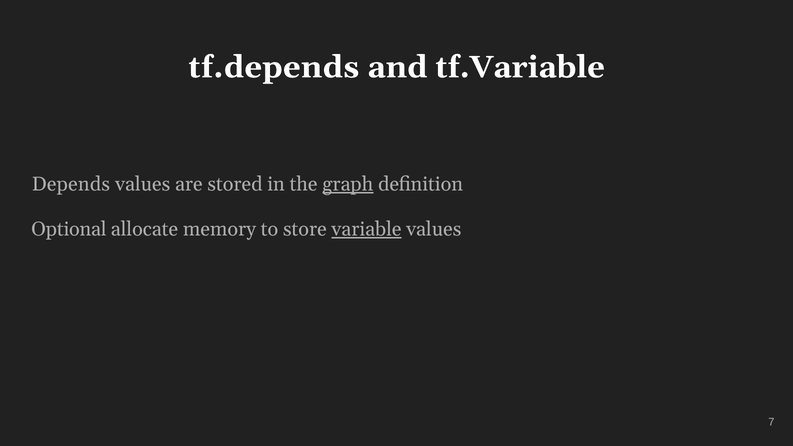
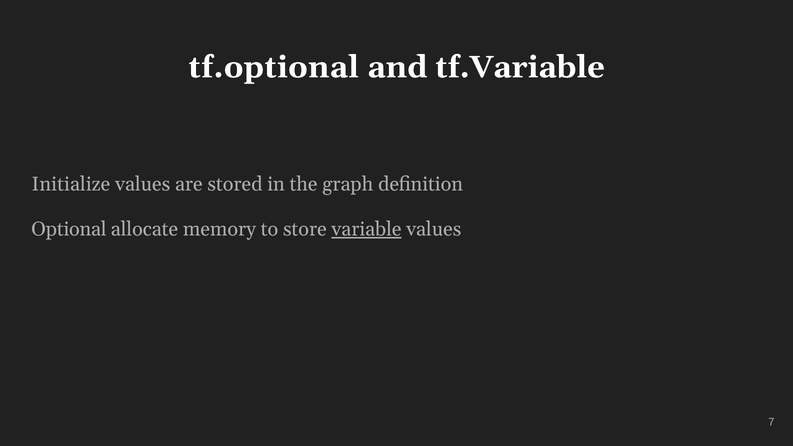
tf.depends: tf.depends -> tf.optional (274, 67)
Depends: Depends -> Initialize (71, 184)
graph underline: present -> none (348, 184)
